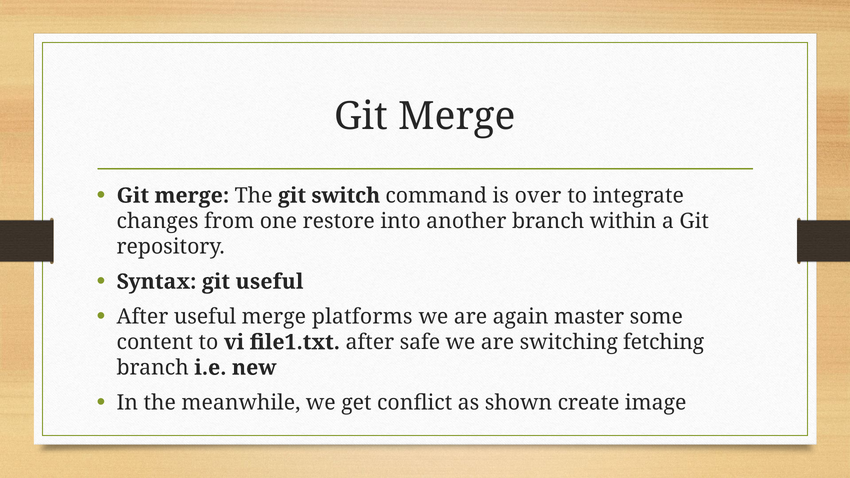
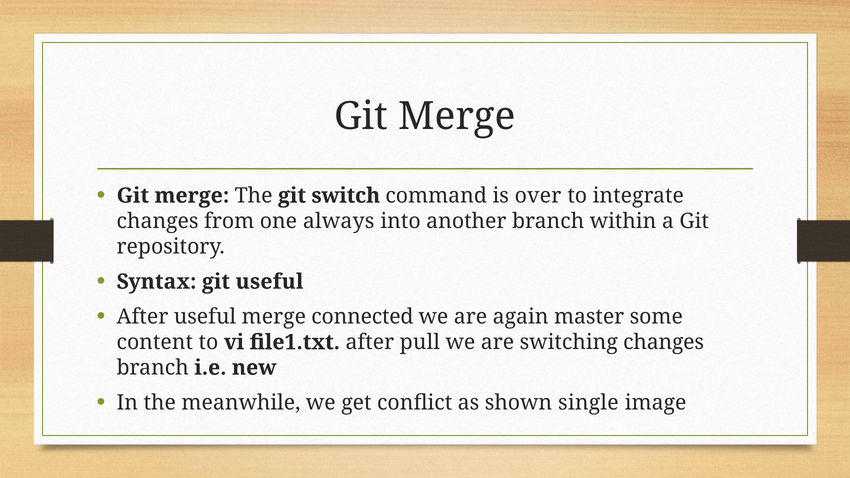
restore: restore -> always (339, 221)
platforms: platforms -> connected (362, 317)
safe: safe -> pull (420, 342)
switching fetching: fetching -> changes (664, 342)
create: create -> single (588, 403)
